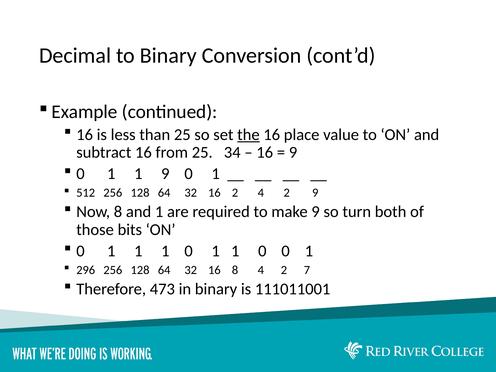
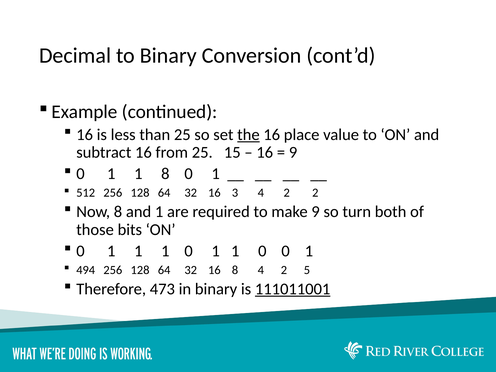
34: 34 -> 15 (232, 152)
1 9: 9 -> 8 (165, 174)
16 2: 2 -> 3 (235, 193)
2 9: 9 -> 2 (315, 193)
296: 296 -> 494 (86, 270)
7: 7 -> 5 (307, 270)
111011001 underline: none -> present (293, 289)
